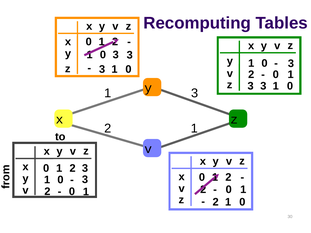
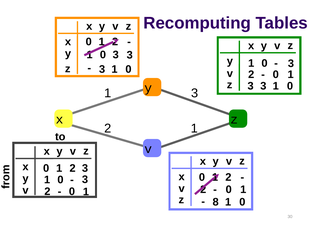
2: 2 -> 8 (216, 202)
